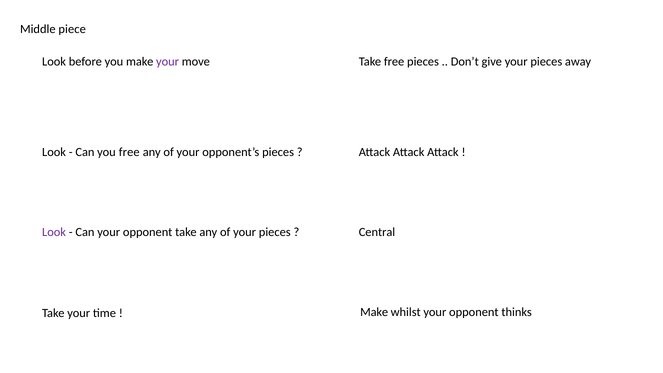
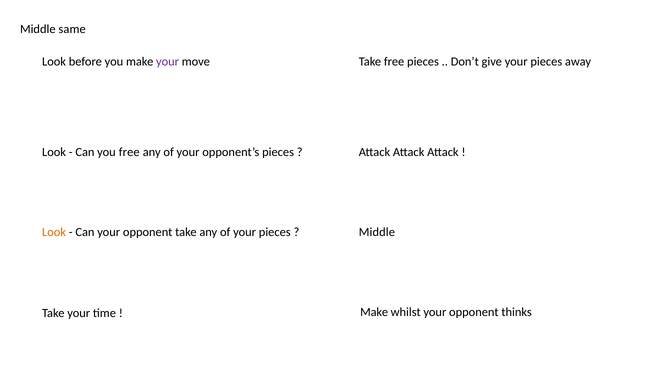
piece: piece -> same (72, 29)
Look colour: purple -> orange (54, 232)
Central: Central -> Middle (377, 232)
